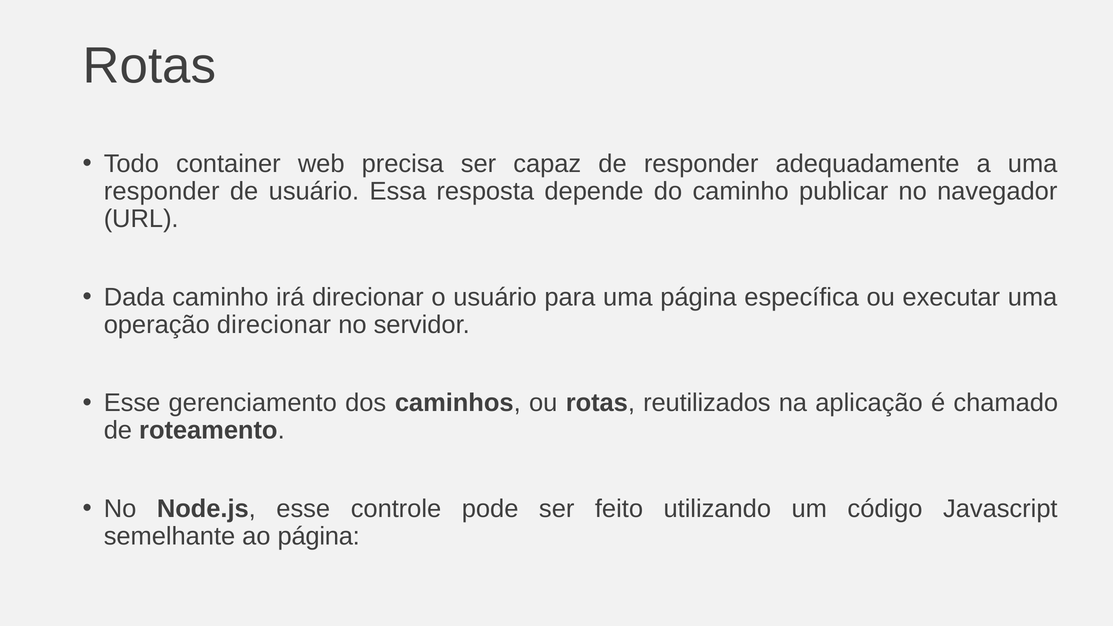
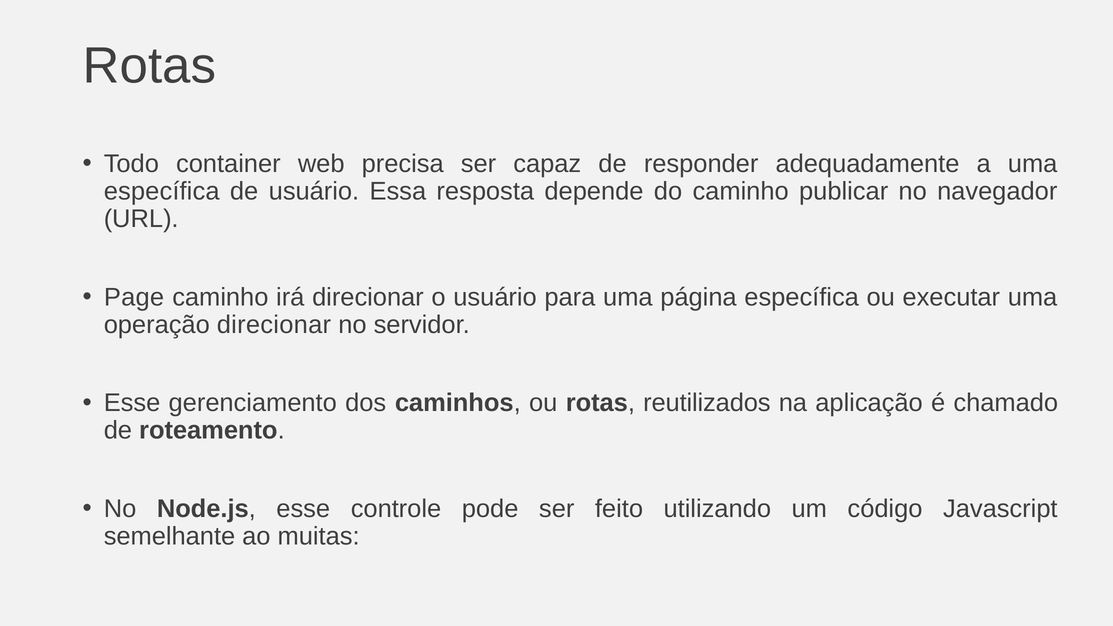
responder: responder -> específica (162, 191)
Dada: Dada -> Page (134, 297)
ao página: página -> muitas (319, 536)
